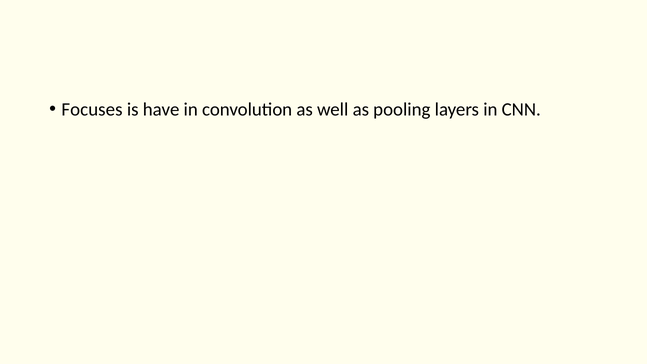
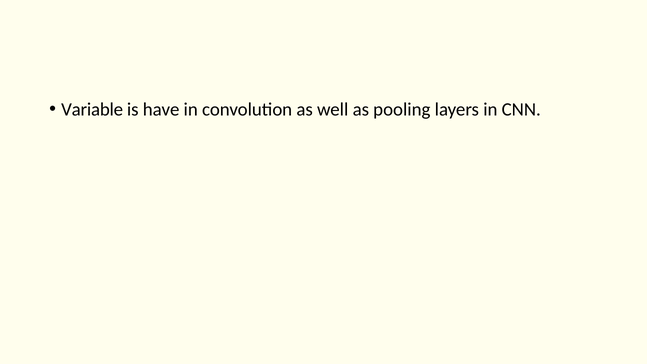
Focuses: Focuses -> Variable (92, 109)
